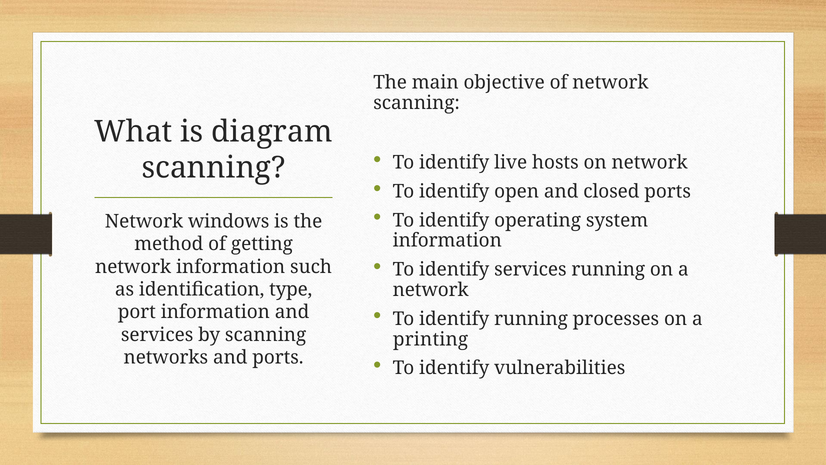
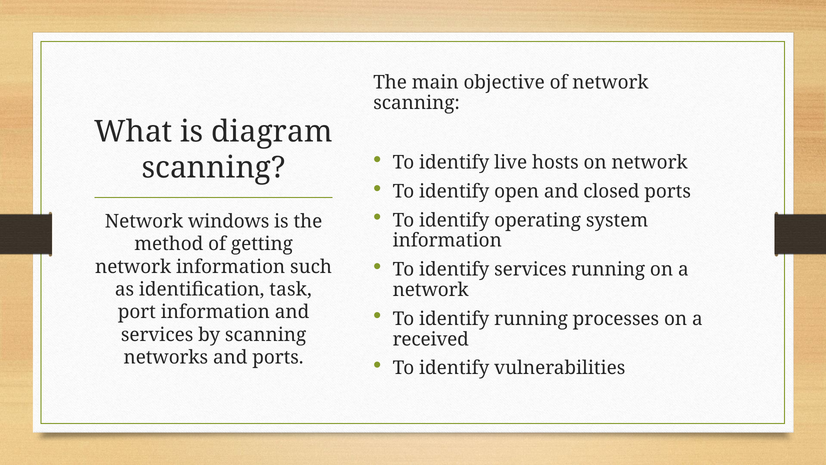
type: type -> task (291, 289)
printing: printing -> received (431, 339)
